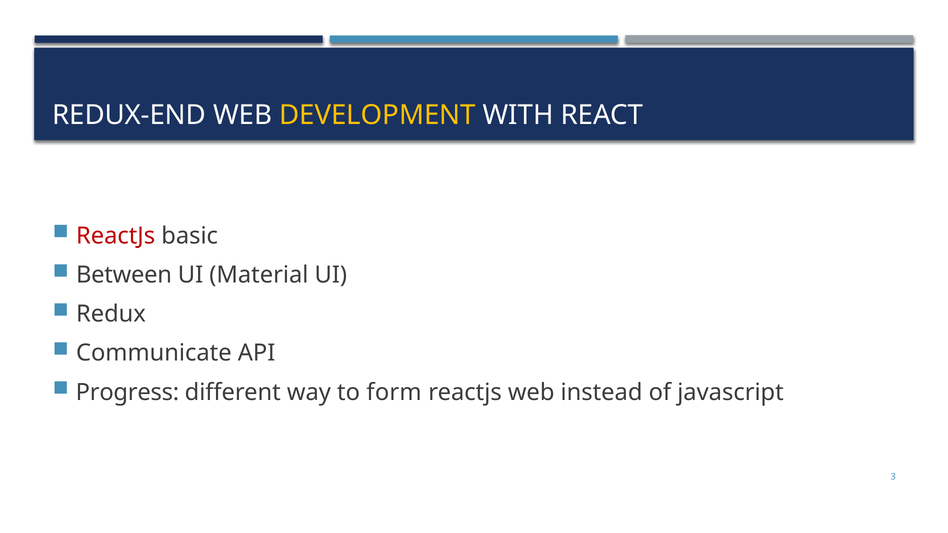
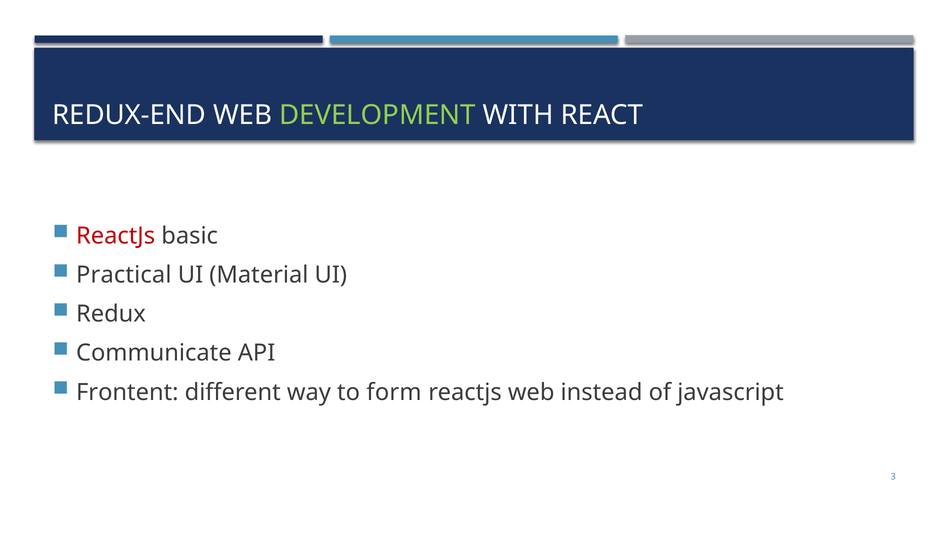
DEVELOPMENT colour: yellow -> light green (377, 115)
Between: Between -> Practical (124, 275)
Progress: Progress -> Frontent (127, 392)
